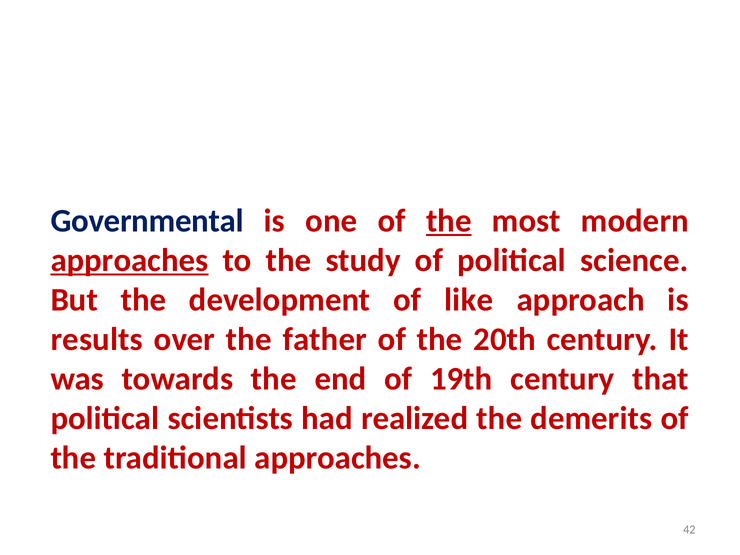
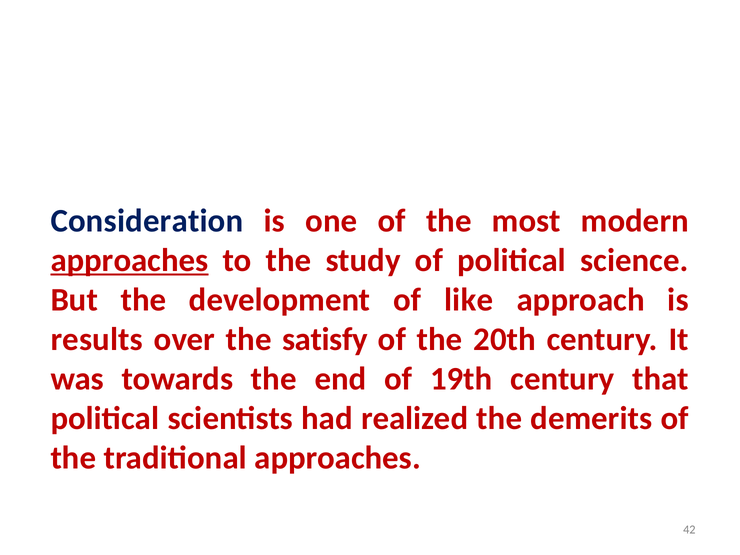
Governmental: Governmental -> Consideration (147, 221)
the underline: present -> none (449, 221)
father: father -> satisfy (325, 339)
